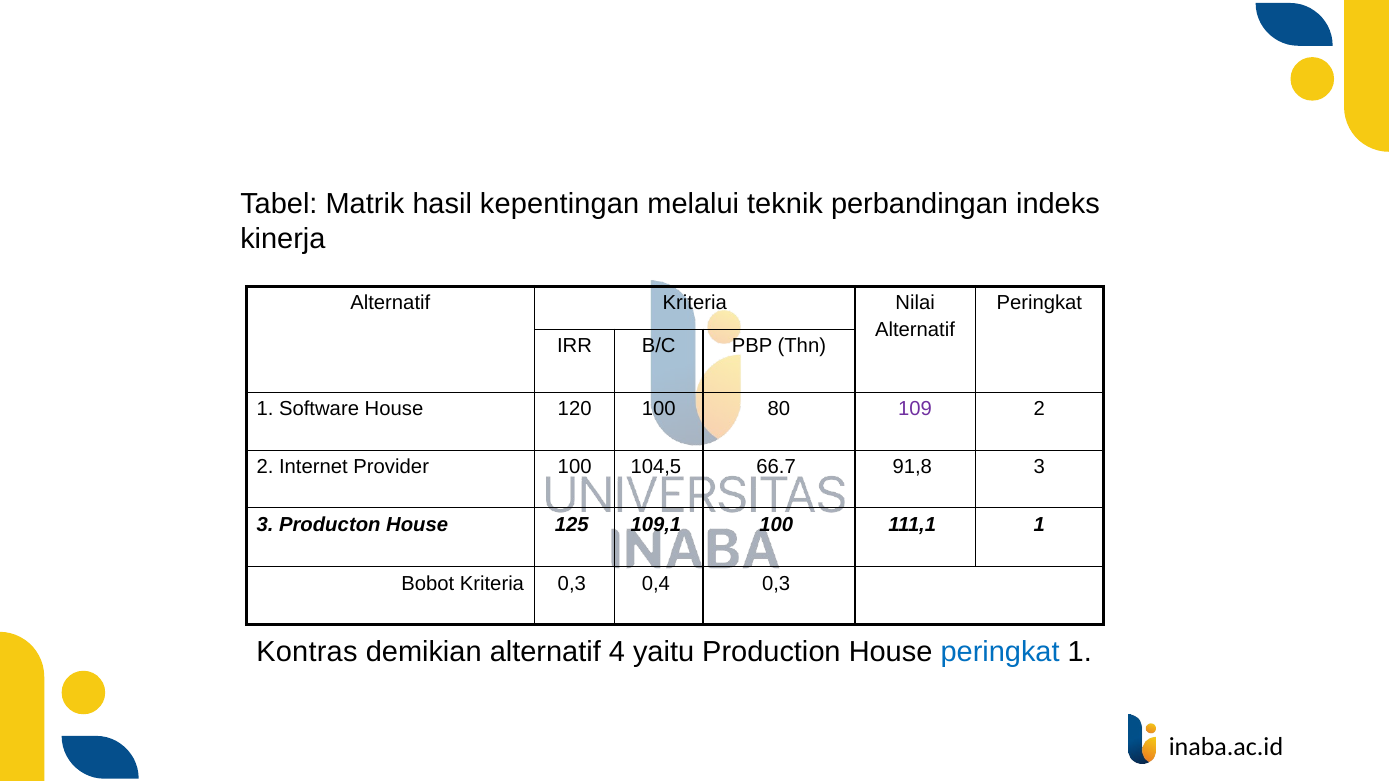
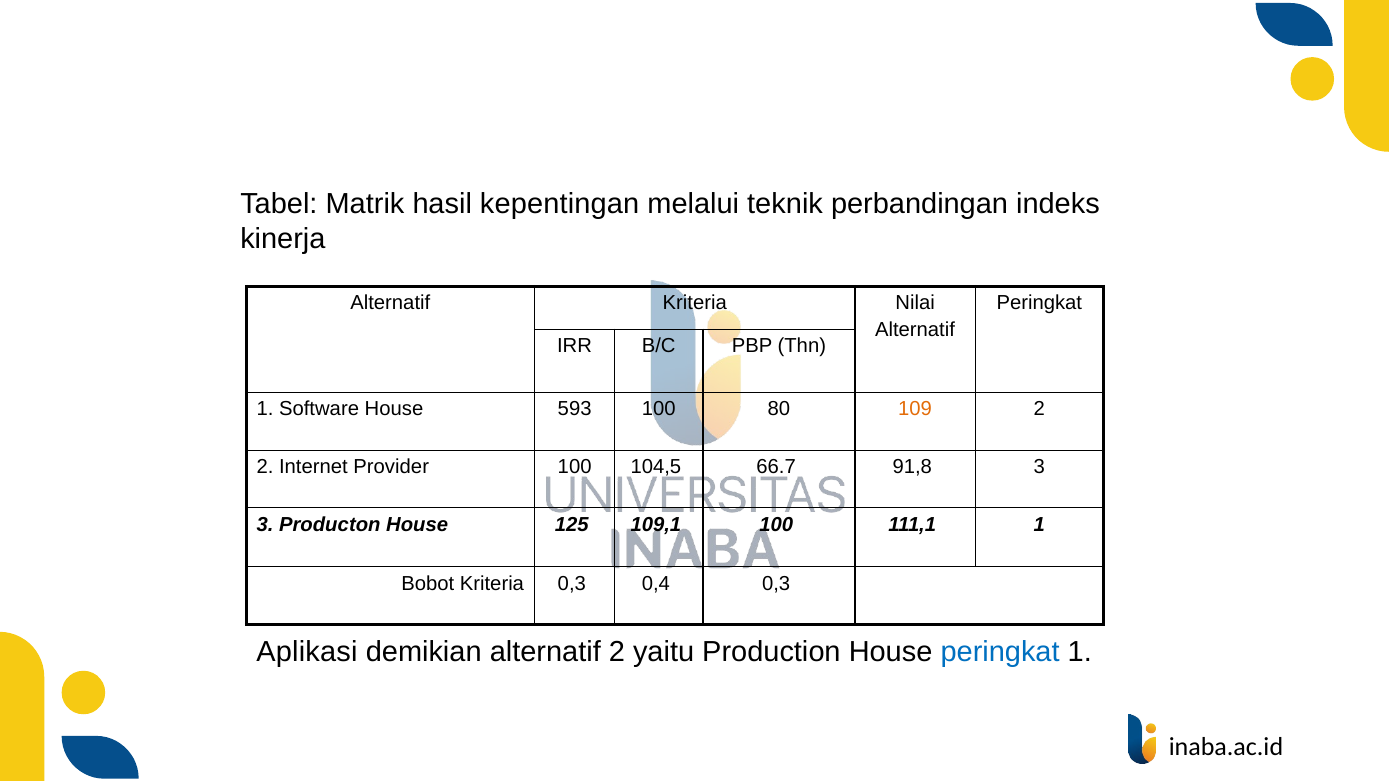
120: 120 -> 593 (575, 409)
109 colour: purple -> orange (915, 409)
Kontras: Kontras -> Aplikasi (307, 652)
alternatif 4: 4 -> 2 (617, 652)
